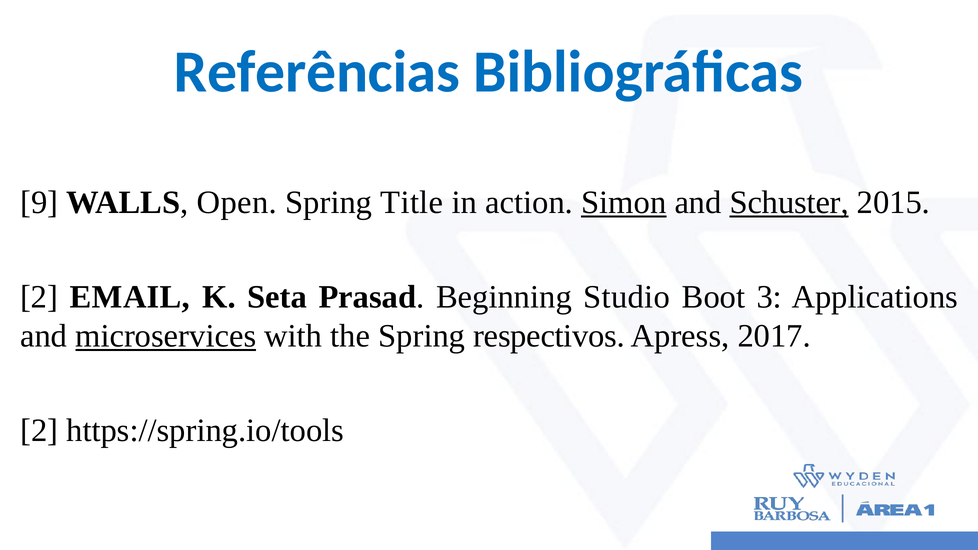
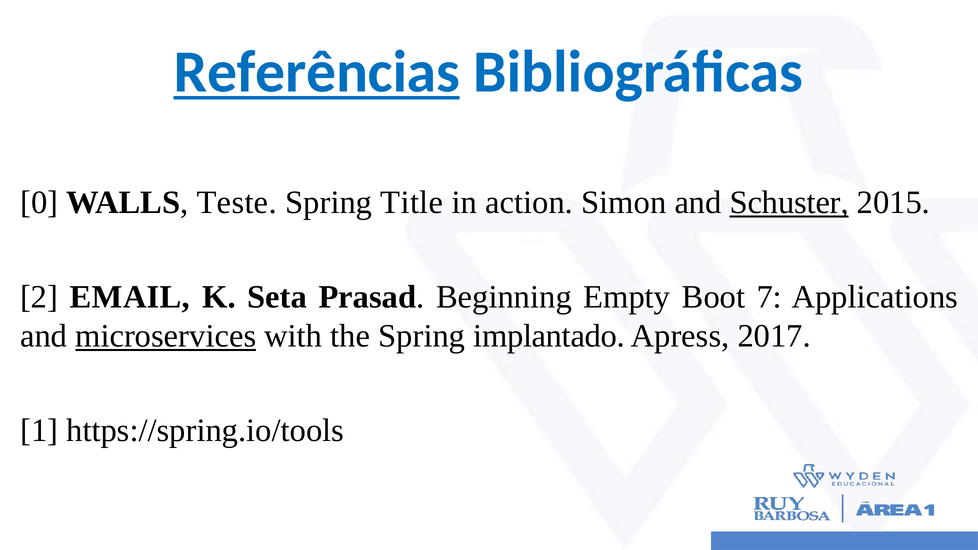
Referências underline: none -> present (317, 72)
9: 9 -> 0 (39, 202)
Open: Open -> Teste (237, 202)
Simon underline: present -> none (624, 202)
Studio: Studio -> Empty (627, 297)
3: 3 -> 7 (769, 297)
respectivos: respectivos -> implantado (549, 336)
2: 2 -> 1 (39, 431)
